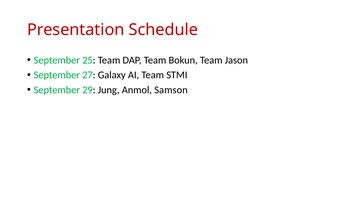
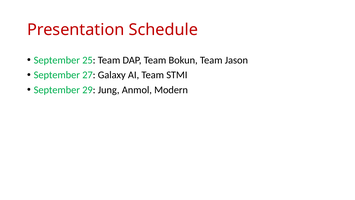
Samson: Samson -> Modern (171, 90)
